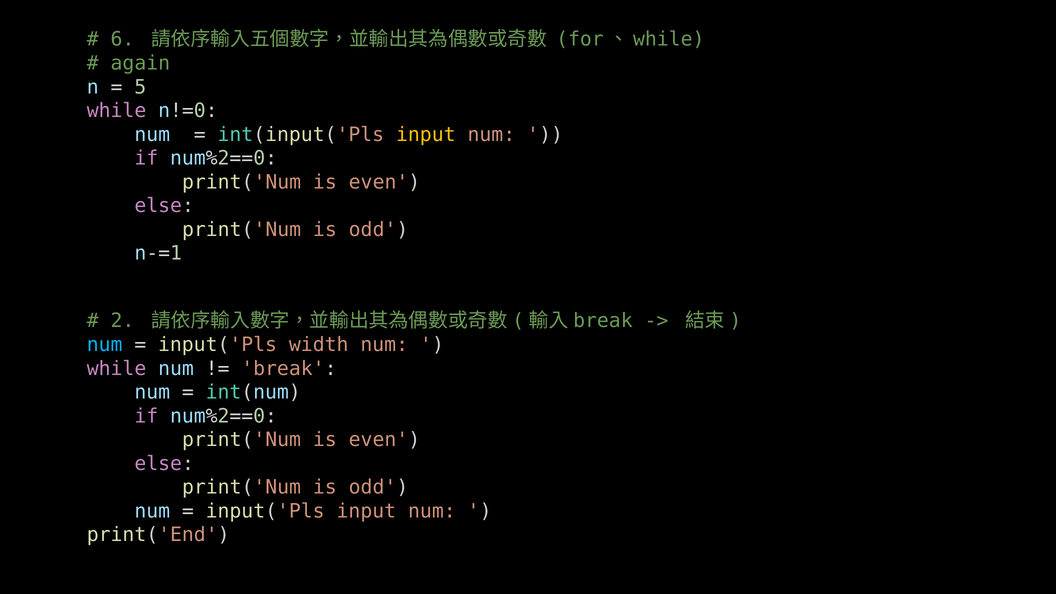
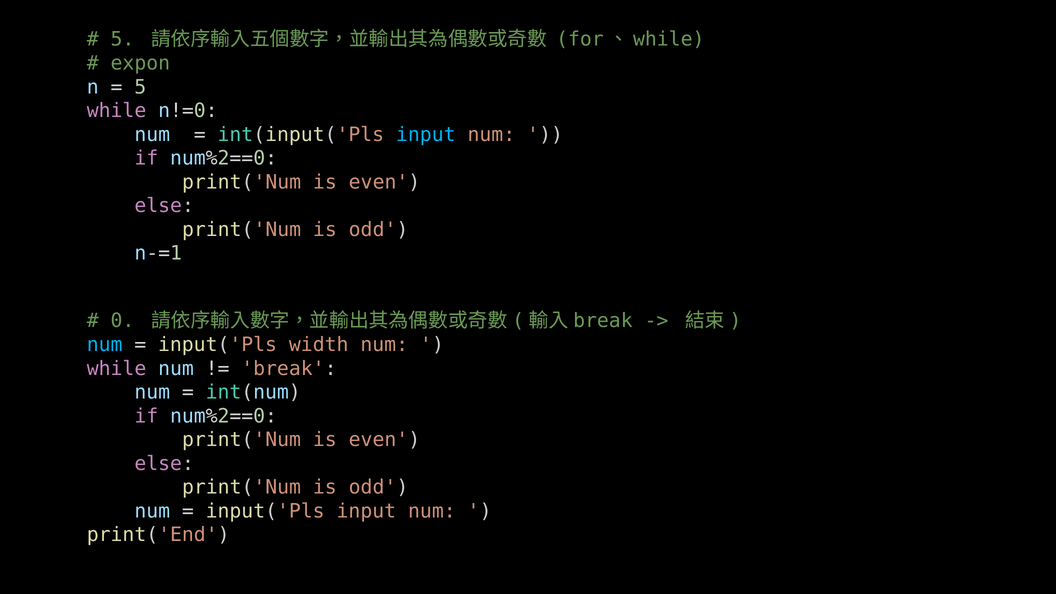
6: 6 -> 5 (122, 39)
again: again -> expon (140, 63)
input colour: yellow -> light blue (426, 134)
2: 2 -> 0 (122, 321)
